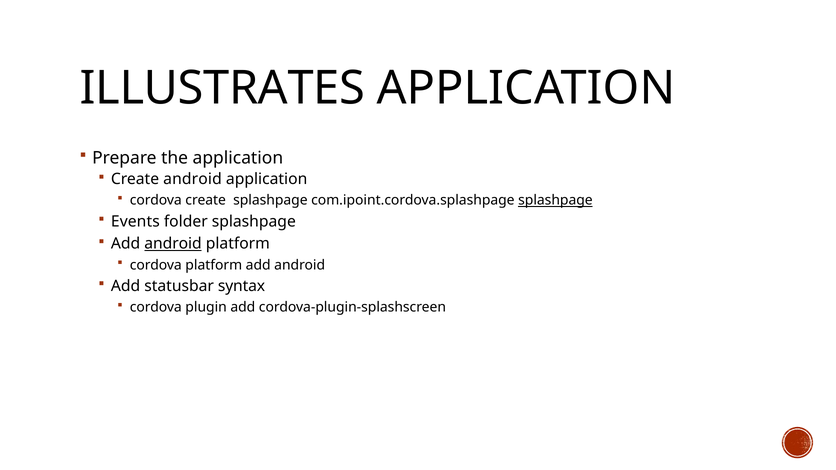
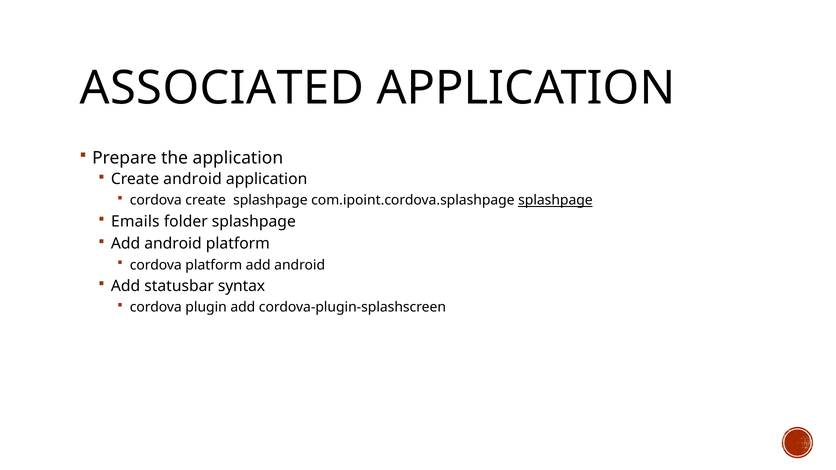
ILLUSTRATES: ILLUSTRATES -> ASSOCIATED (222, 88)
Events: Events -> Emails (135, 222)
android underline: present -> none (173, 244)
